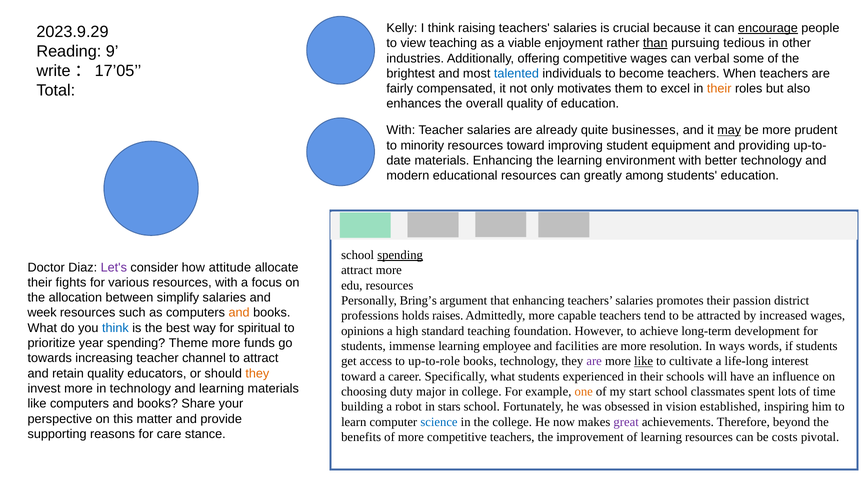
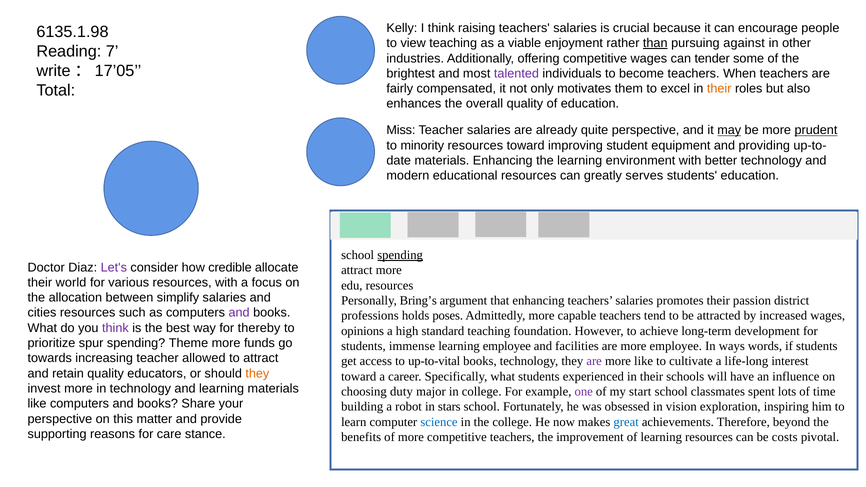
encourage underline: present -> none (768, 28)
2023.9.29: 2023.9.29 -> 6135.1.98 (72, 32)
tedious: tedious -> against (744, 43)
9: 9 -> 7 (112, 51)
verbal: verbal -> tender (712, 58)
talented colour: blue -> purple (516, 74)
With: With -> Miss (401, 130)
quite businesses: businesses -> perspective (646, 130)
prudent underline: none -> present (816, 130)
among: among -> serves (644, 176)
attitude: attitude -> credible (230, 267)
fights: fights -> world (71, 283)
week: week -> cities (42, 313)
and colour: orange -> purple (239, 313)
raises: raises -> poses (448, 316)
think colour: blue -> purple (115, 328)
spiritual: spiritual -> thereby (259, 328)
year: year -> spur (91, 343)
more resolution: resolution -> employee (676, 346)
channel: channel -> allowed (204, 358)
up-to-role: up-to-role -> up-to-vital (434, 361)
like underline: present -> none (644, 361)
one colour: orange -> purple (584, 392)
established: established -> exploration (730, 407)
great colour: purple -> blue (626, 422)
